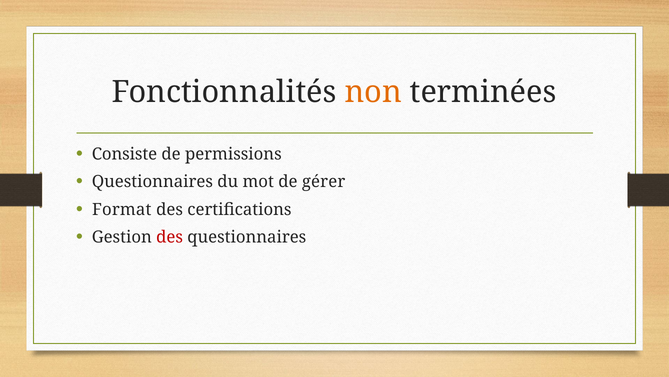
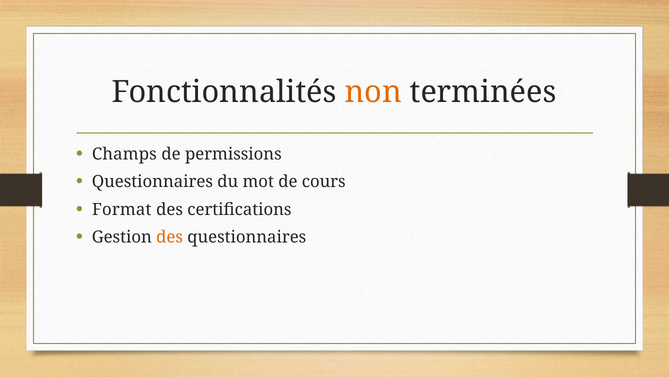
Consiste: Consiste -> Champs (124, 154)
gérer: gérer -> cours (324, 182)
des colour: red -> orange (170, 237)
